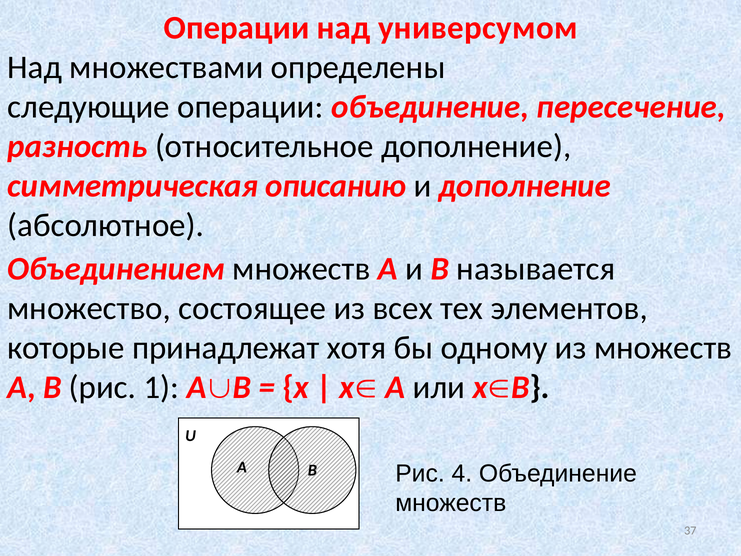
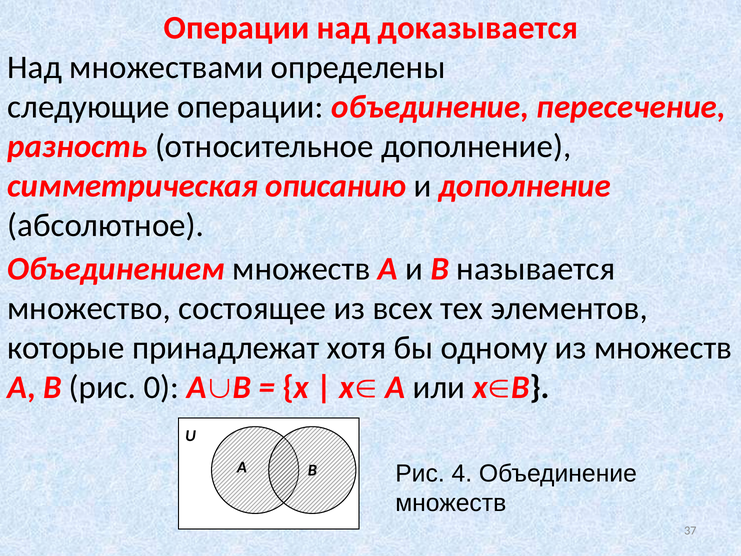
универсумом: универсумом -> доказывается (478, 28)
1: 1 -> 0 (161, 387)
